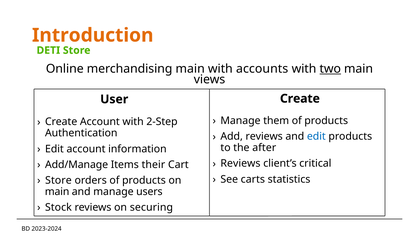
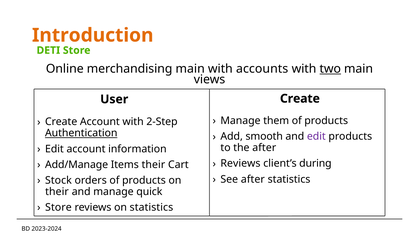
Authentication underline: none -> present (81, 133)
Add reviews: reviews -> smooth (264, 136)
edit colour: blue -> purple (316, 136)
critical: critical -> during (315, 163)
See carts: carts -> after (253, 179)
Store: Store -> Stock (58, 180)
main: main -> their (57, 191)
users: users -> quick (149, 191)
Stock: Stock -> Store (58, 207)
on securing: securing -> statistics (151, 207)
